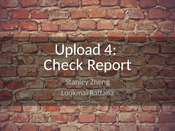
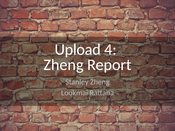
Check: Check -> Zheng (64, 65)
